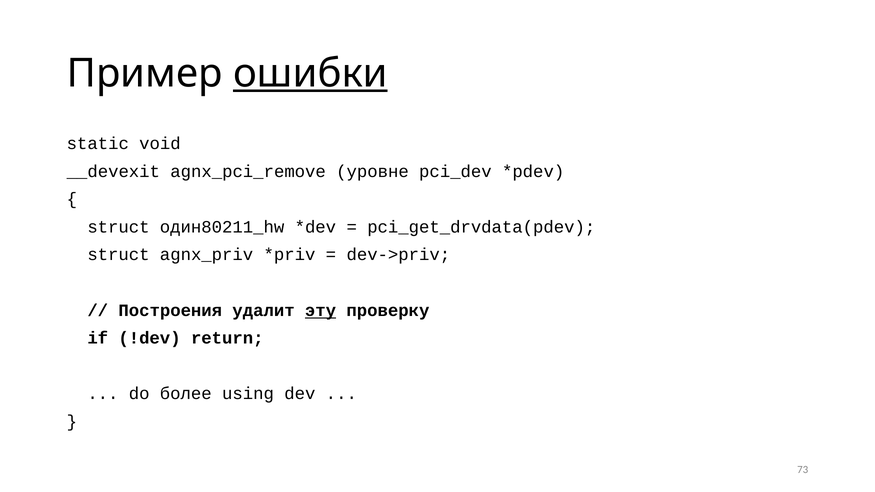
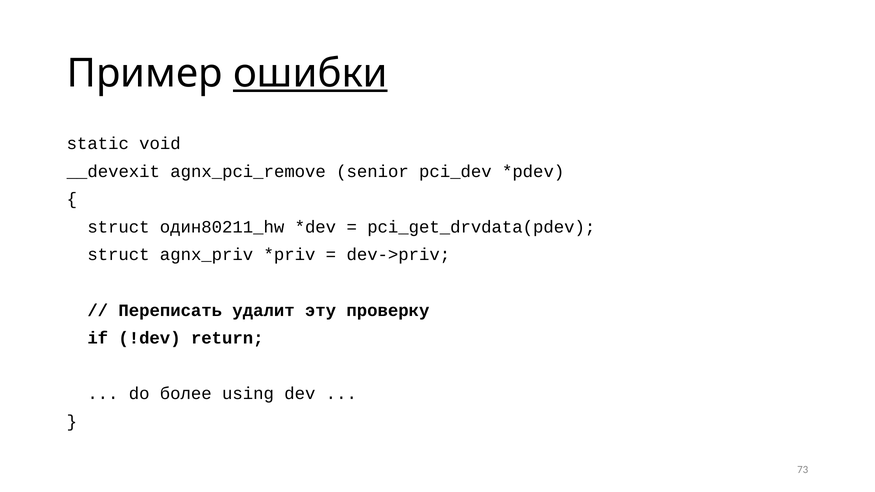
уровне: уровне -> senior (373, 171)
Построения: Построения -> Переписать (170, 310)
эту underline: present -> none (321, 310)
